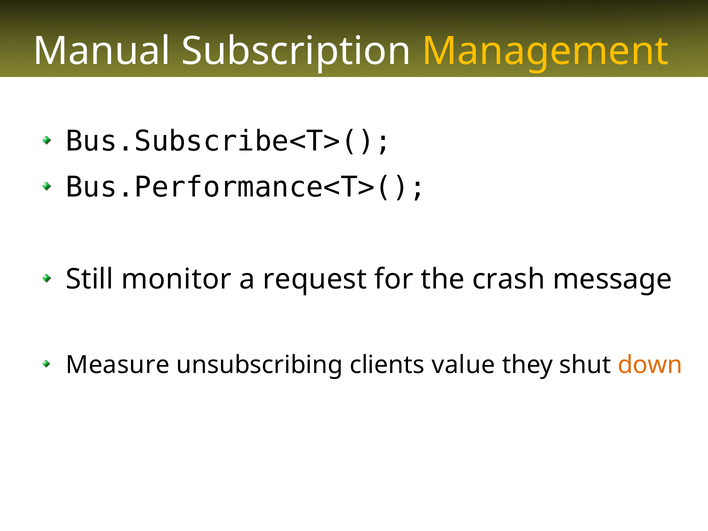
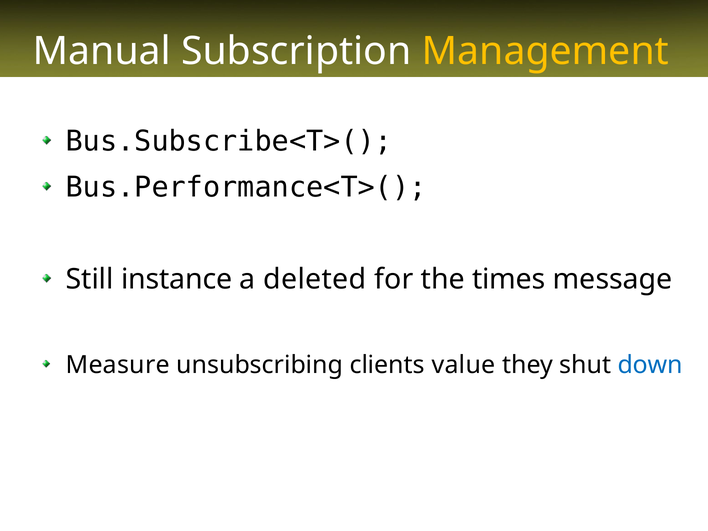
monitor: monitor -> instance (177, 279)
request: request -> deleted (315, 279)
crash: crash -> times (509, 279)
down colour: orange -> blue (650, 365)
